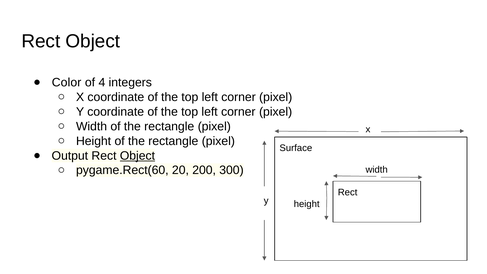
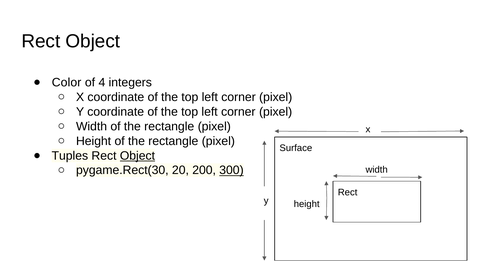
Output: Output -> Tuples (70, 156)
pygame.Rect(60: pygame.Rect(60 -> pygame.Rect(30 (122, 170)
300 underline: none -> present (231, 170)
